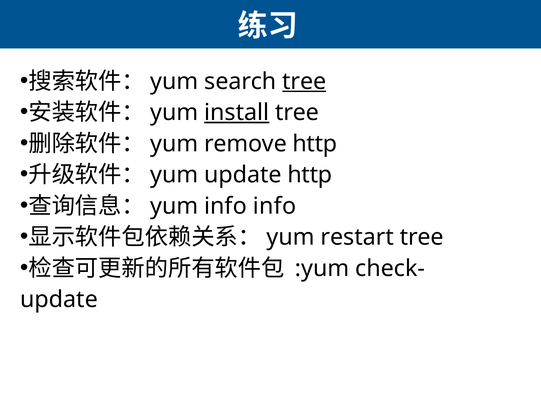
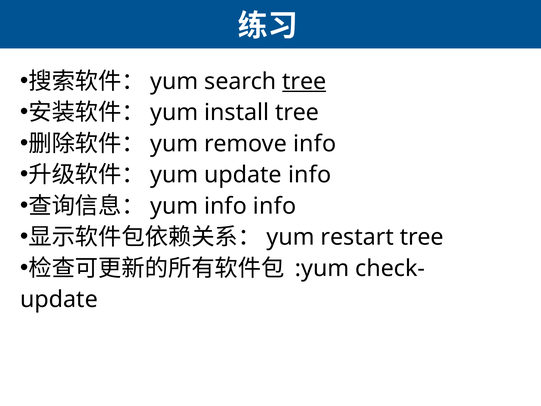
install underline: present -> none (237, 112)
remove http: http -> info (315, 144)
update http: http -> info (310, 175)
